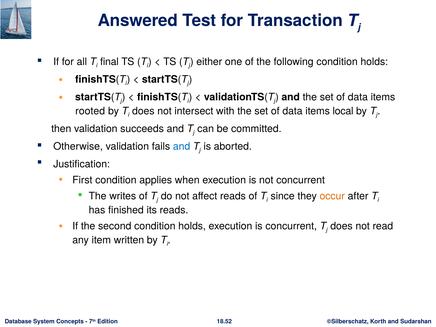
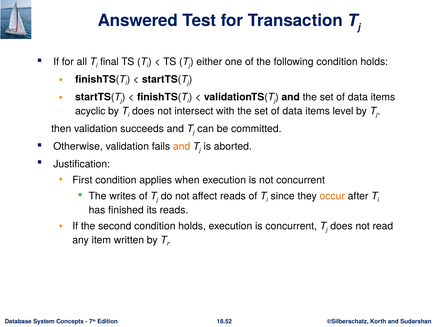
rooted: rooted -> acyclic (90, 111)
local: local -> level (343, 111)
and colour: blue -> orange (182, 146)
